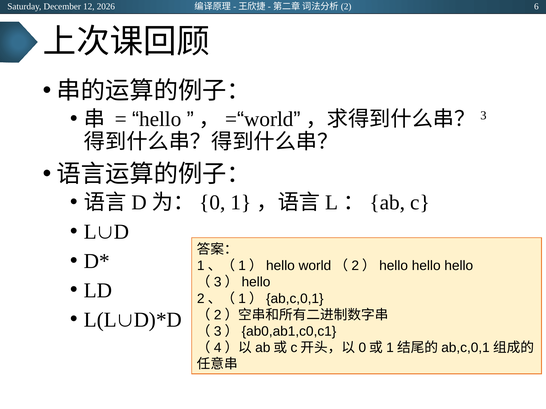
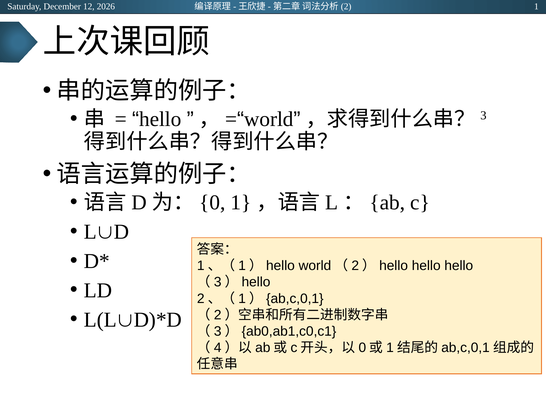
6: 6 -> 1 (536, 7)
